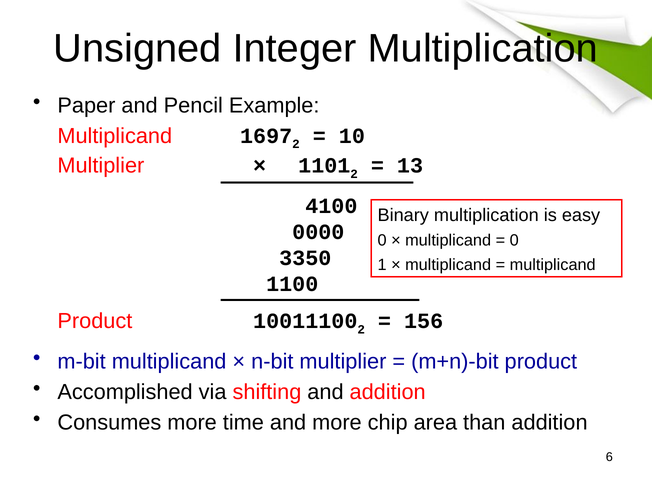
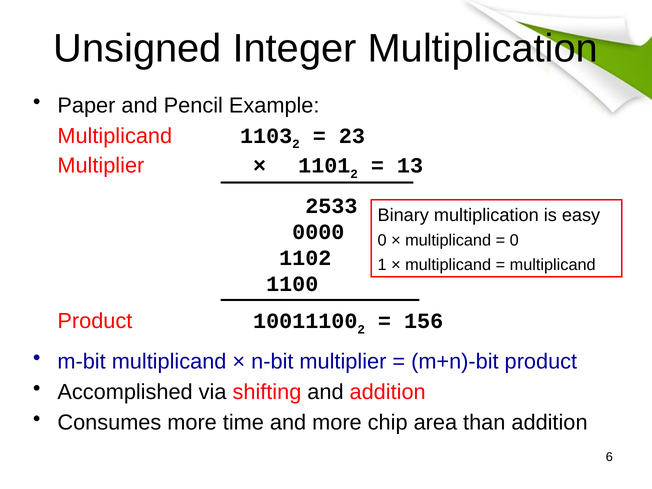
1697: 1697 -> 1103 (266, 136)
10: 10 -> 23 (352, 136)
4100: 4100 -> 2533 (331, 206)
3350: 3350 -> 1102 (305, 258)
